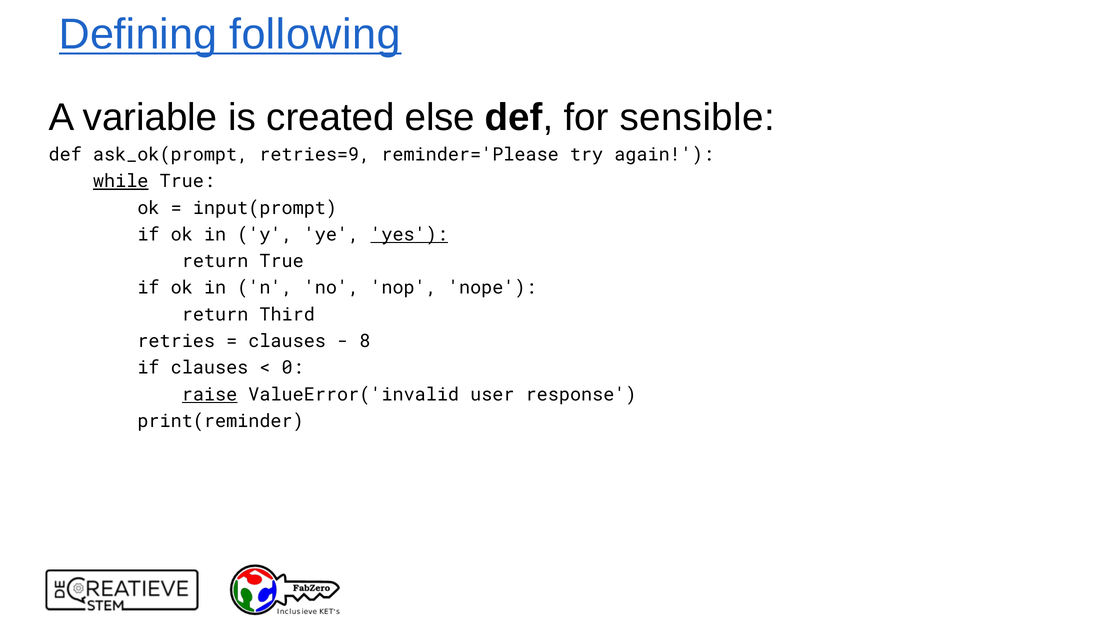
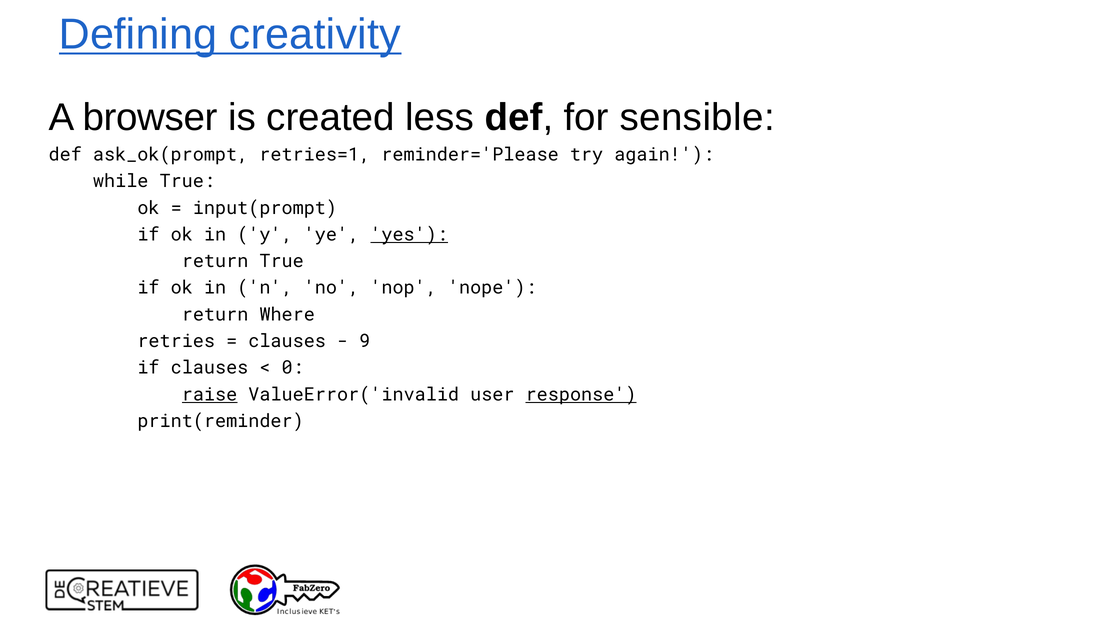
following: following -> creativity (315, 35)
variable: variable -> browser (150, 117)
else: else -> less (440, 117)
retries=9: retries=9 -> retries=1 (315, 154)
while underline: present -> none (121, 181)
Third: Third -> Where (287, 314)
8: 8 -> 9 (365, 341)
response underline: none -> present (581, 394)
